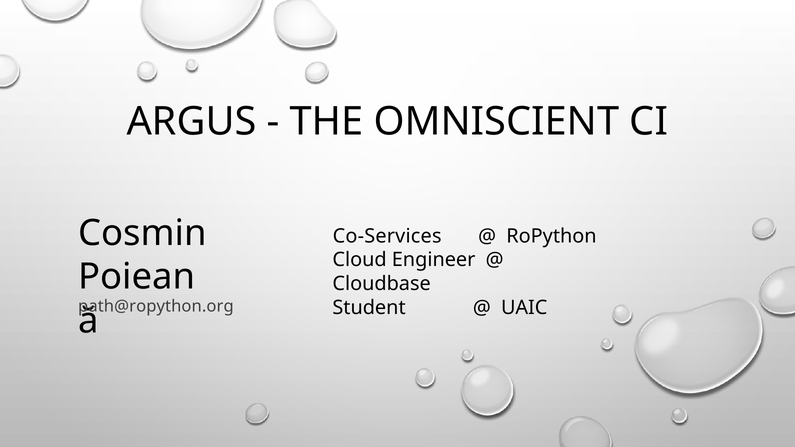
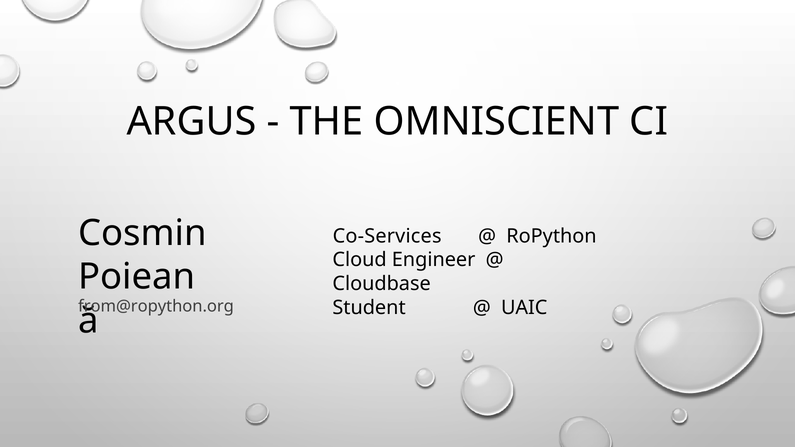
path@ropython.org: path@ropython.org -> from@ropython.org (156, 306)
